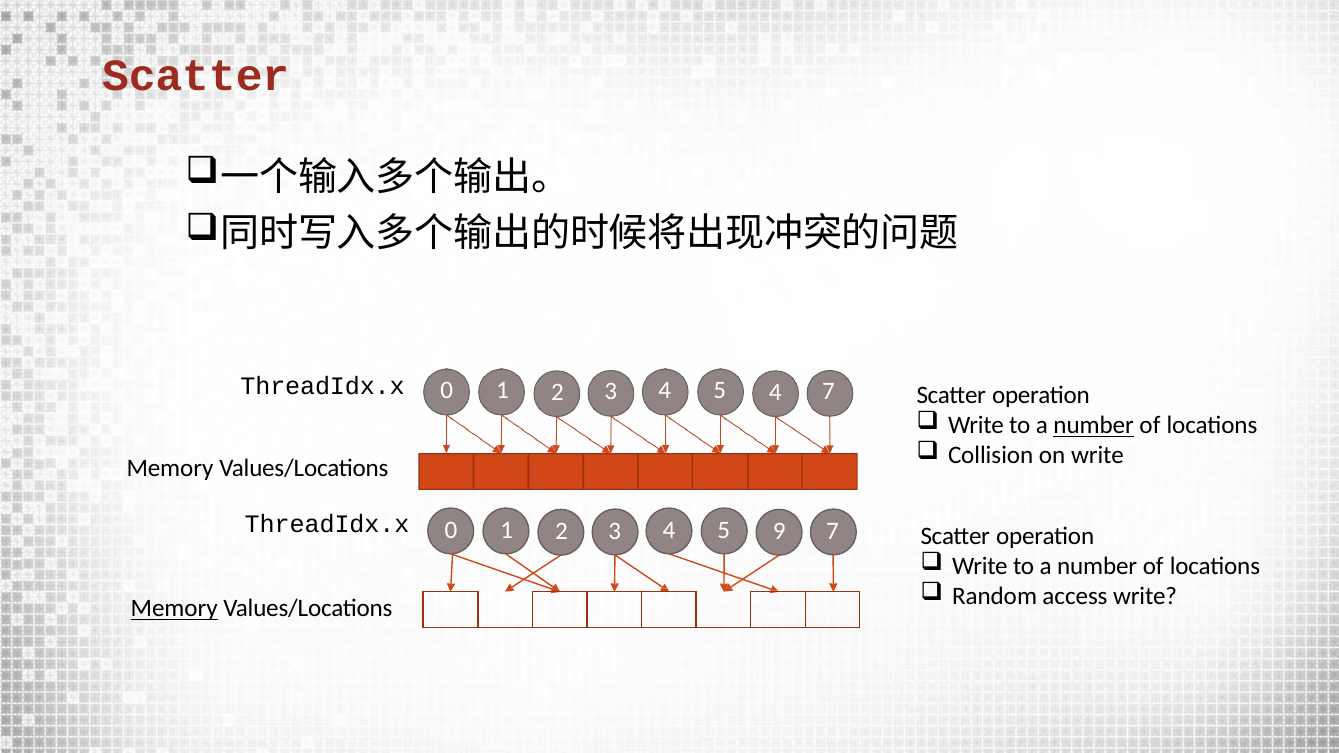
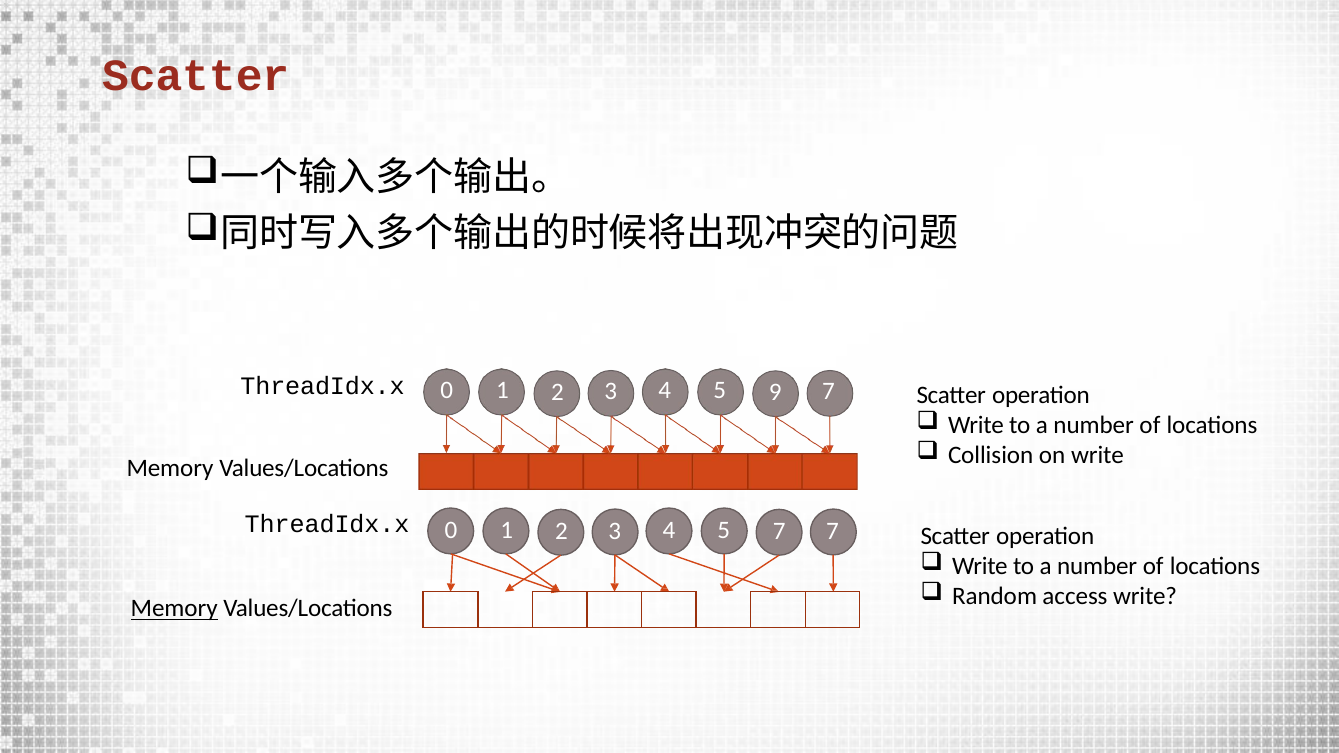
5 4: 4 -> 9 (775, 392)
number underline: present -> none (1094, 426)
5 9: 9 -> 7 (779, 532)
